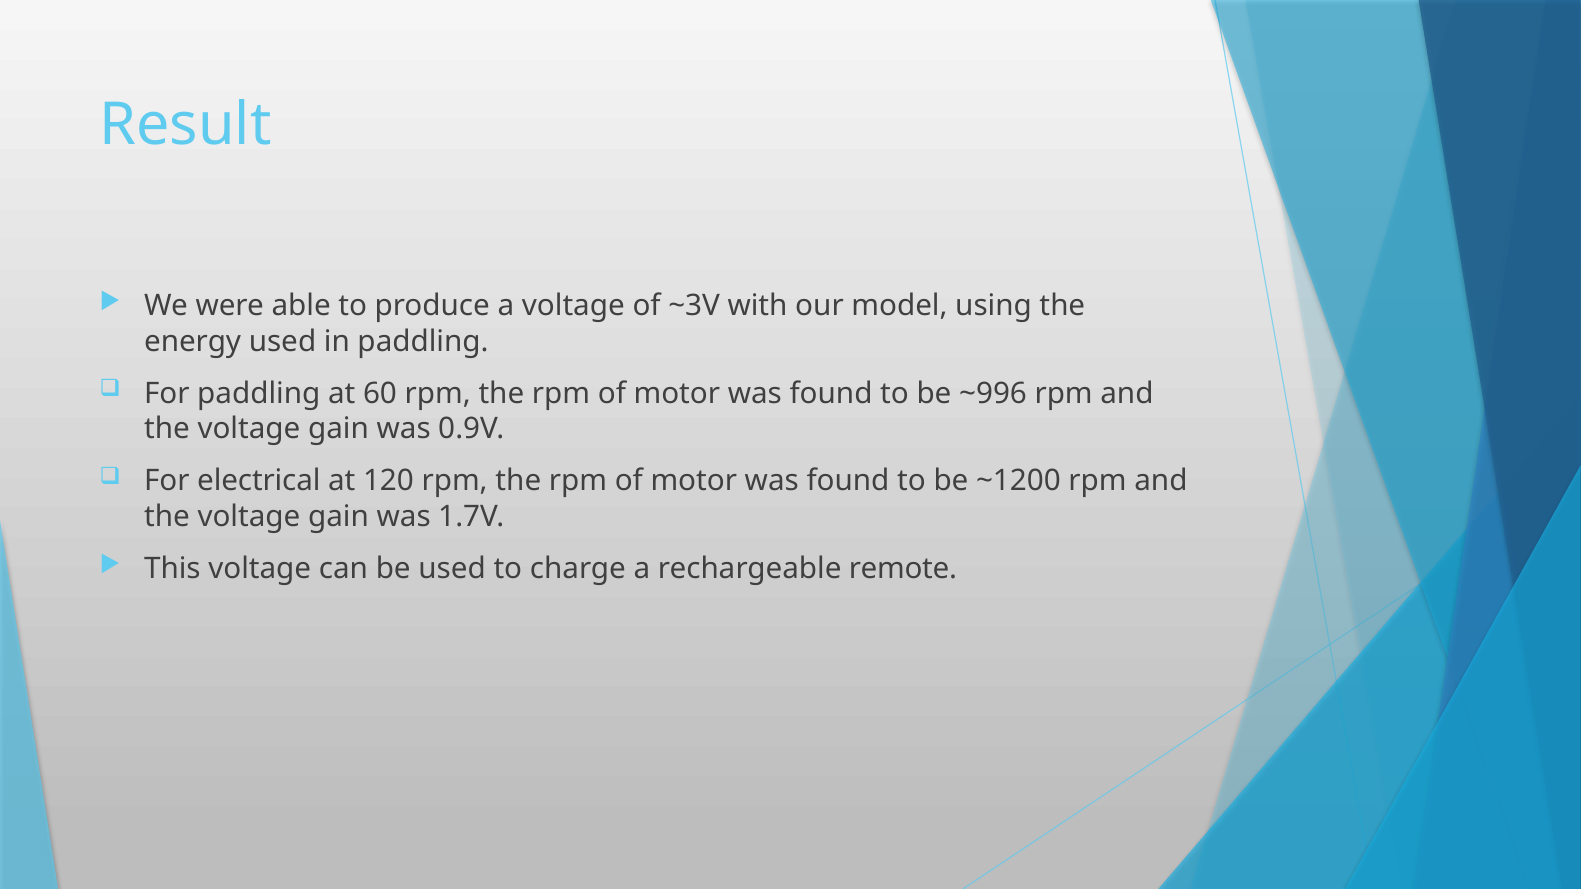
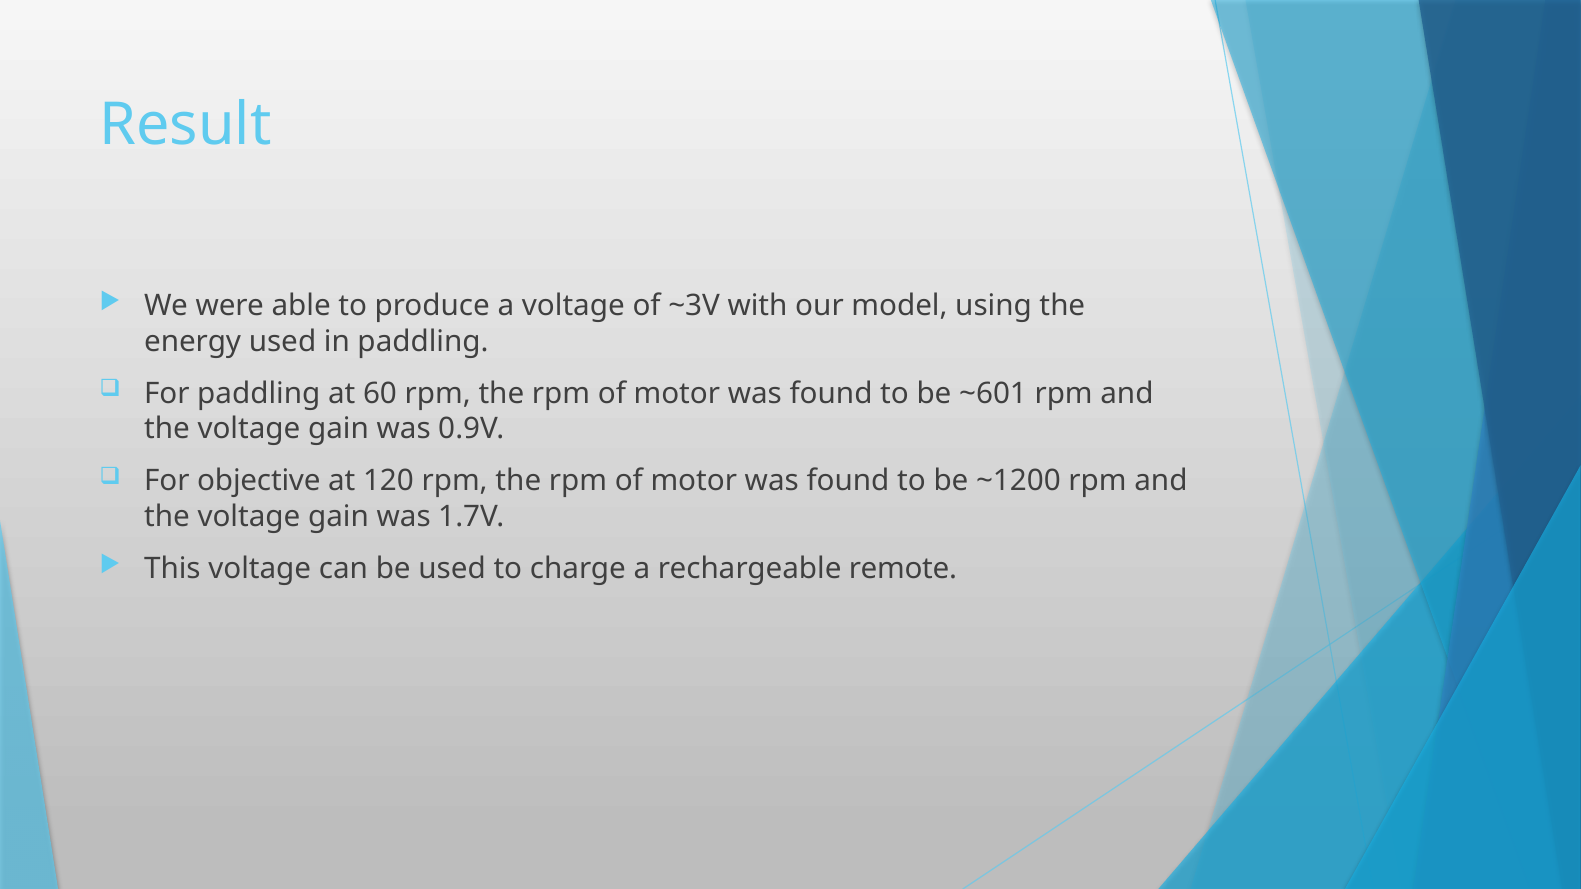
~996: ~996 -> ~601 (993, 394)
electrical: electrical -> objective (259, 481)
